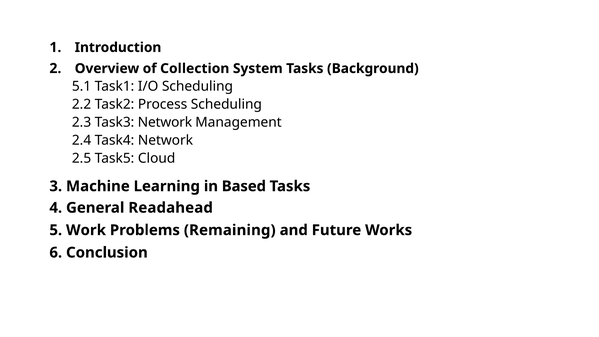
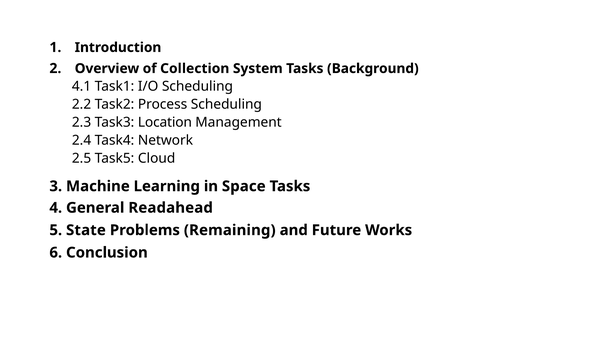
5.1: 5.1 -> 4.1 (82, 86)
Task3 Network: Network -> Location (165, 122)
Based: Based -> Space (244, 186)
Work: Work -> State (86, 230)
